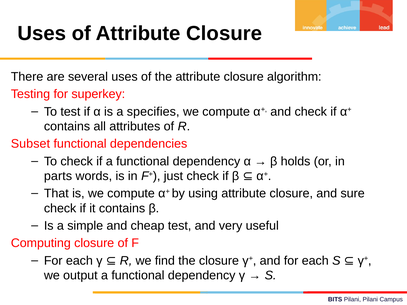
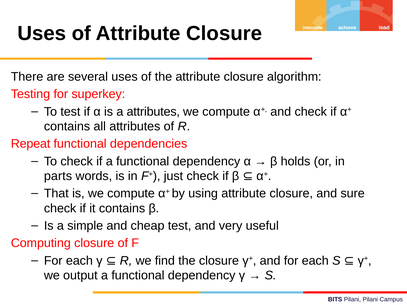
a specifies: specifies -> attributes (153, 112)
Subset: Subset -> Repeat (31, 144)
